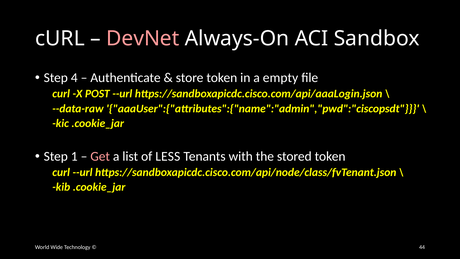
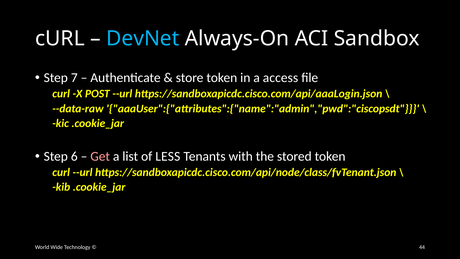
DevNet colour: pink -> light blue (143, 39)
4: 4 -> 7 (74, 78)
empty: empty -> access (281, 78)
1: 1 -> 6 (74, 156)
